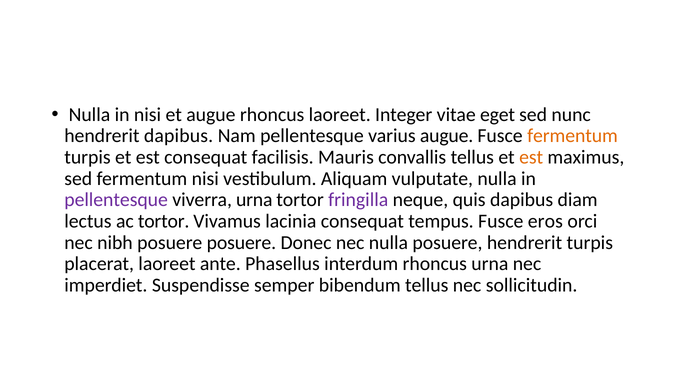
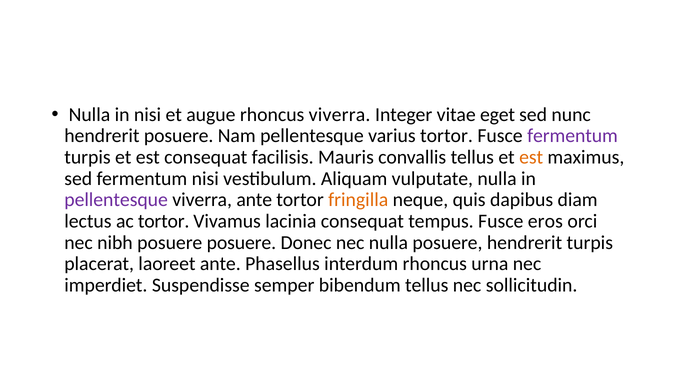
rhoncus laoreet: laoreet -> viverra (340, 114)
hendrerit dapibus: dapibus -> posuere (179, 136)
varius augue: augue -> tortor (446, 136)
fermentum colour: orange -> purple (572, 136)
viverra urna: urna -> ante (254, 200)
fringilla colour: purple -> orange (358, 200)
